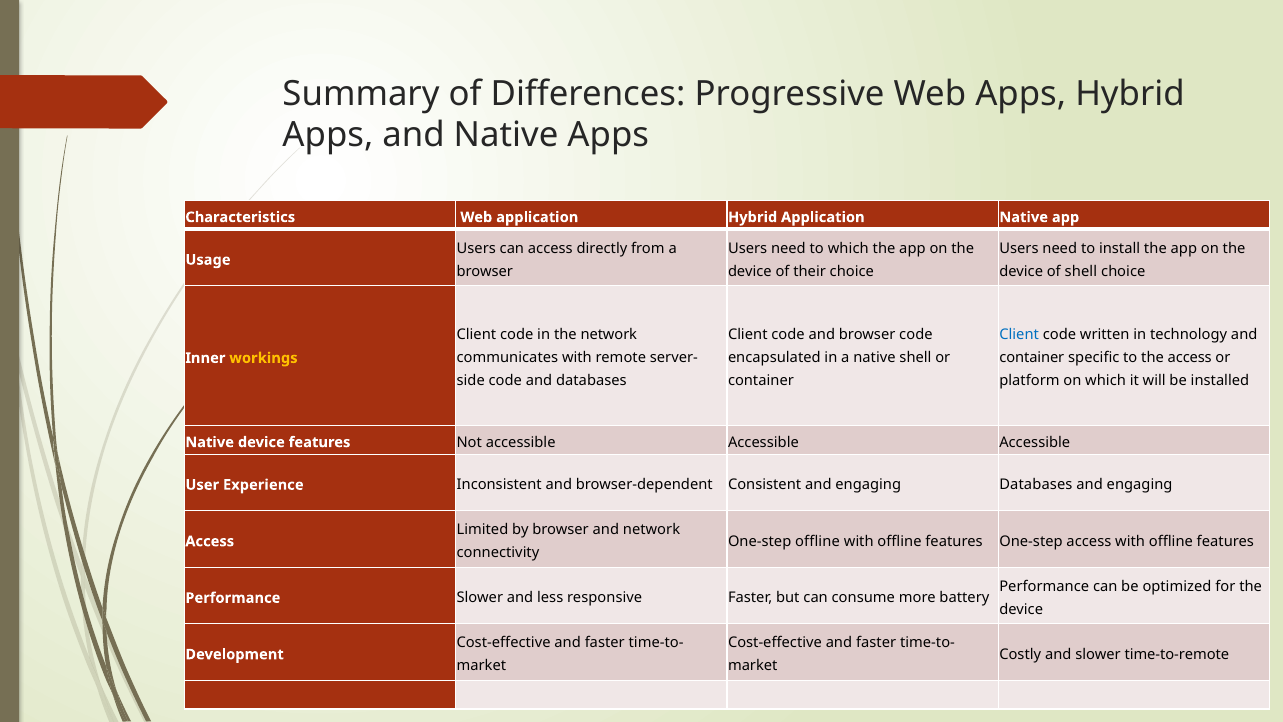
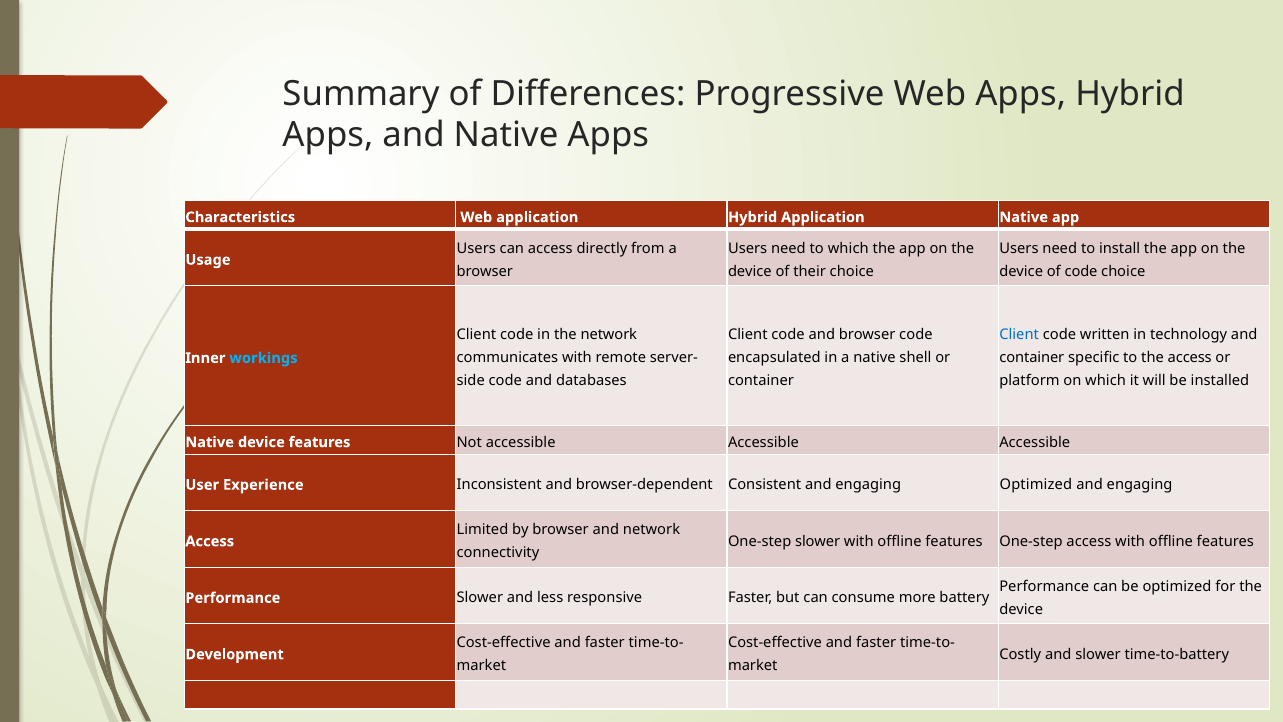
of shell: shell -> code (1081, 271)
workings colour: yellow -> light blue (263, 358)
engaging Databases: Databases -> Optimized (1036, 485)
One-step offline: offline -> slower (818, 541)
time-to-remote: time-to-remote -> time-to-battery (1177, 654)
